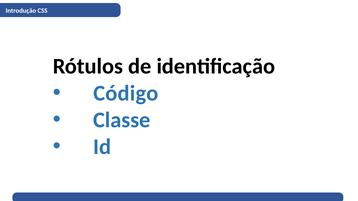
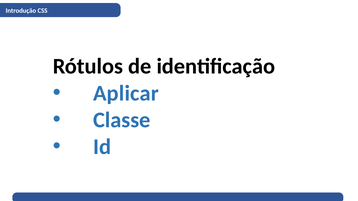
Código: Código -> Aplicar (126, 93)
